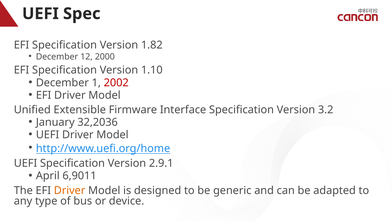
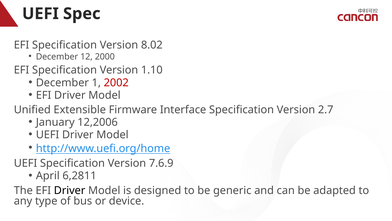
1.82: 1.82 -> 8.02 (152, 45)
3.2: 3.2 -> 2.7 (326, 110)
32,2036: 32,2036 -> 12,2006 (98, 122)
2.9.1: 2.9.1 -> 7.6.9 (161, 163)
6,9011: 6,9011 -> 6,2811 (80, 176)
Driver colour: orange -> black (70, 190)
